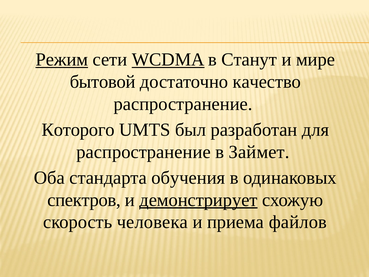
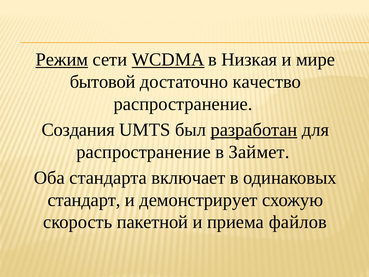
Станут: Станут -> Низкая (249, 60)
Которого: Которого -> Создания (78, 130)
разработан underline: none -> present (254, 130)
обучения: обучения -> включает (188, 178)
спектров: спектров -> стандарт (84, 200)
демонстрирует underline: present -> none (198, 200)
человека: человека -> пакетной (152, 222)
